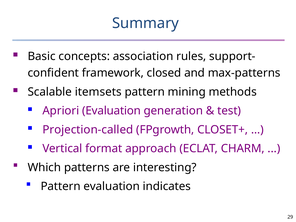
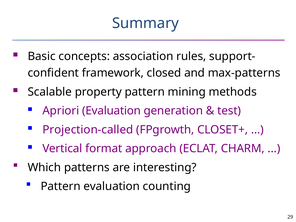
itemsets: itemsets -> property (98, 92)
indicates: indicates -> counting (167, 186)
